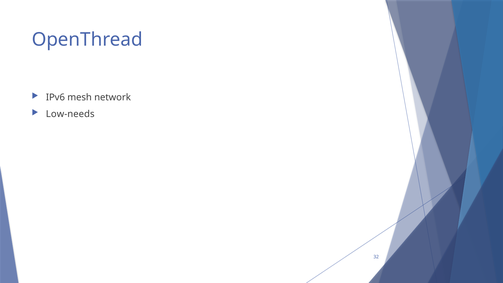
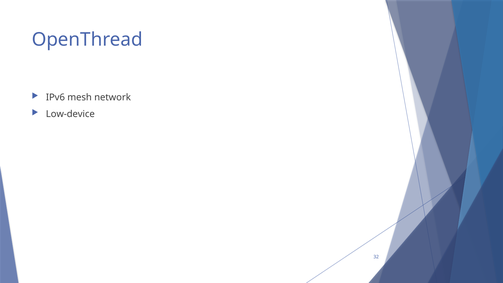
Low-needs: Low-needs -> Low-device (70, 114)
